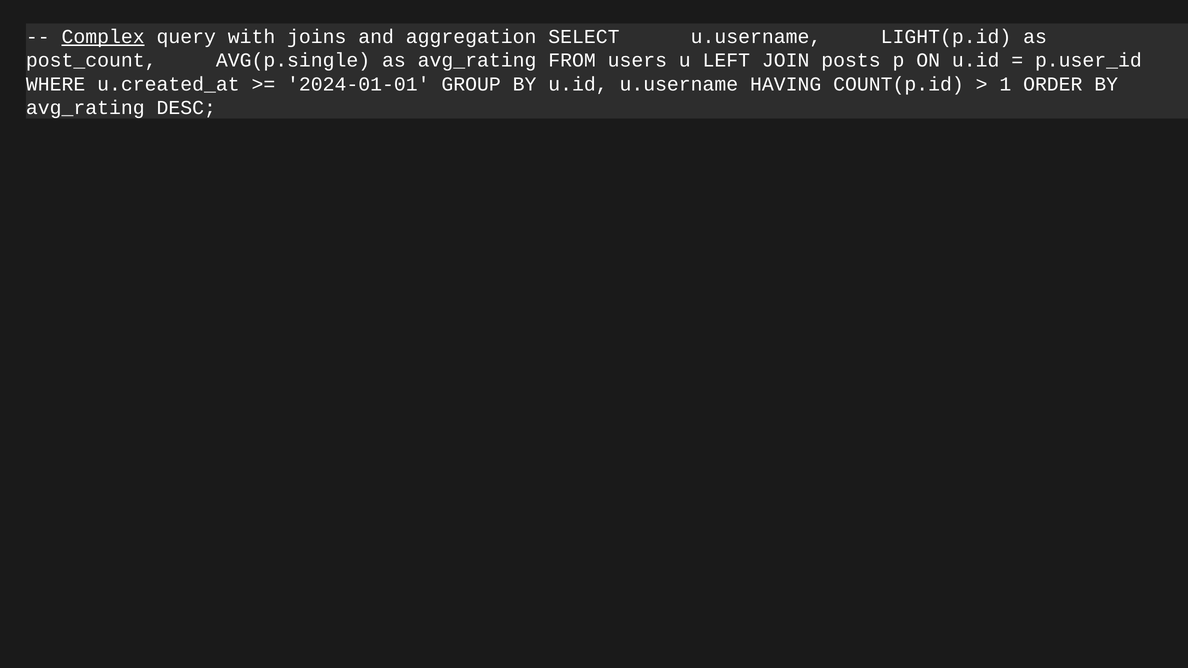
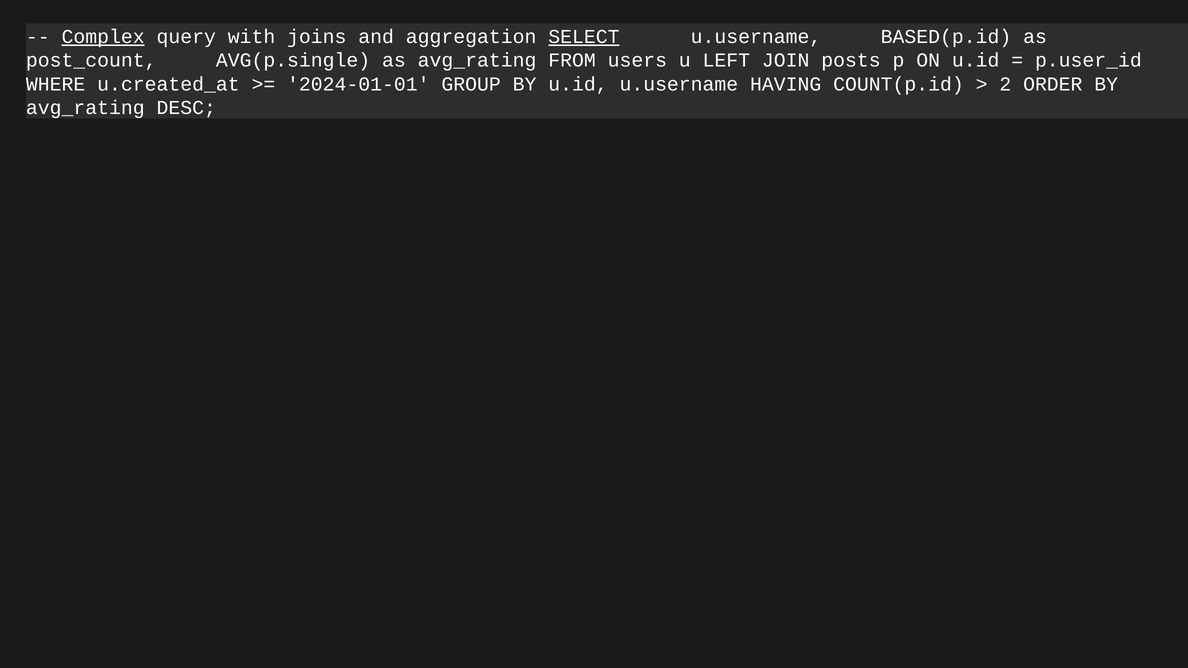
SELECT underline: none -> present (584, 37)
LIGHT(p.id: LIGHT(p.id -> BASED(p.id (946, 37)
1: 1 -> 2 (1005, 84)
